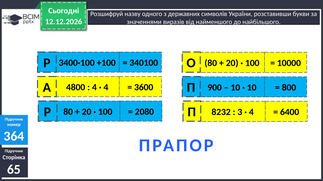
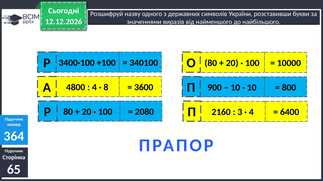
4: 4 -> 8 (106, 88)
8232: 8232 -> 2160 (221, 112)
